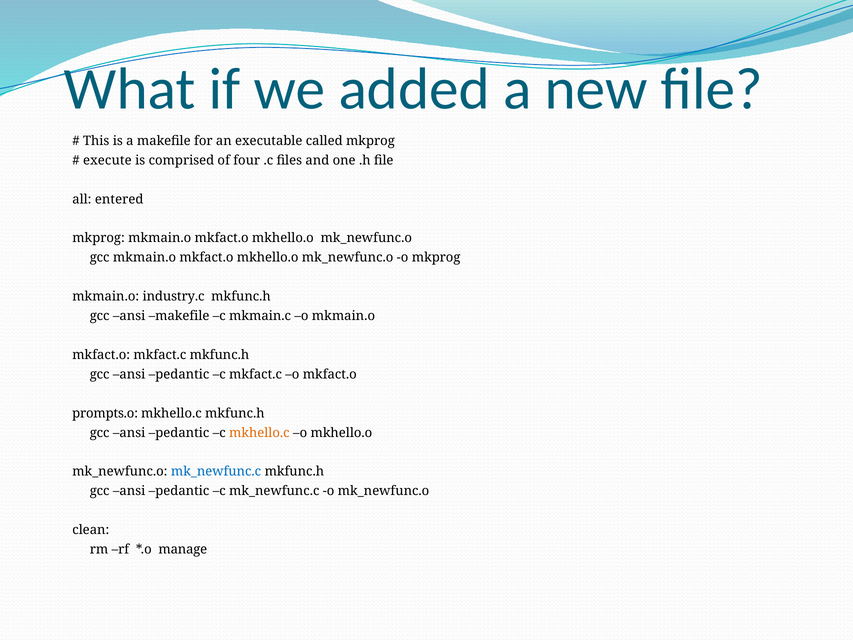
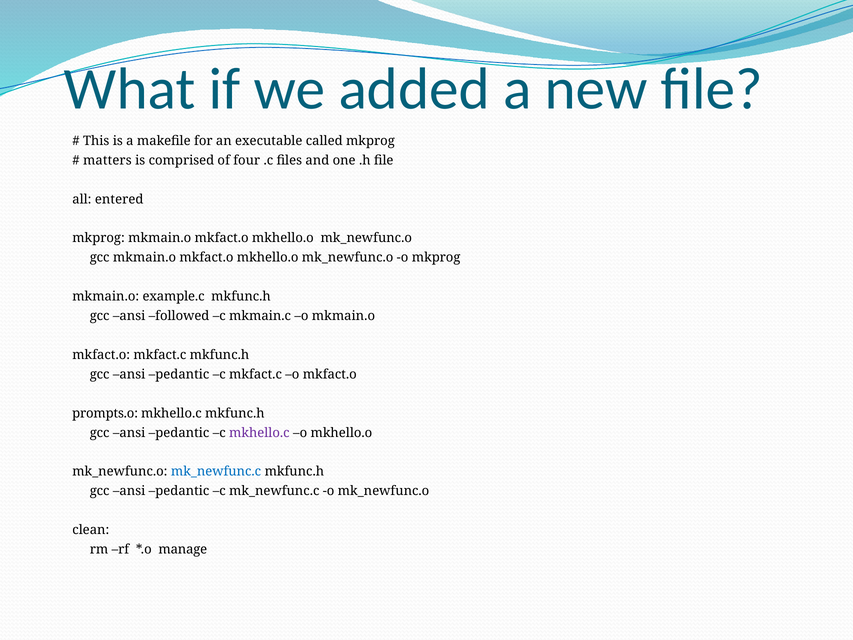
execute: execute -> matters (107, 160)
industry.c: industry.c -> example.c (174, 296)
ansi makefile: makefile -> followed (179, 316)
mkhello.c colour: orange -> purple (259, 433)
